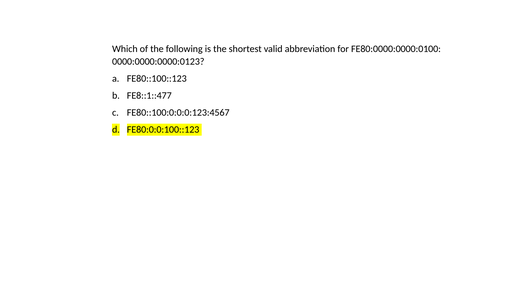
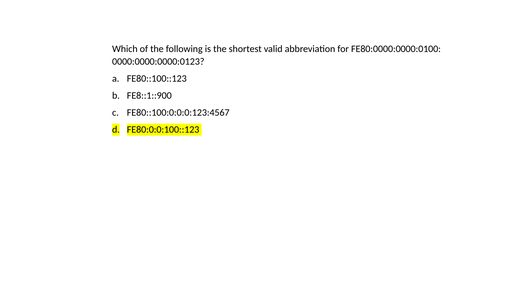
FE8::1::477: FE8::1::477 -> FE8::1::900 (149, 96)
